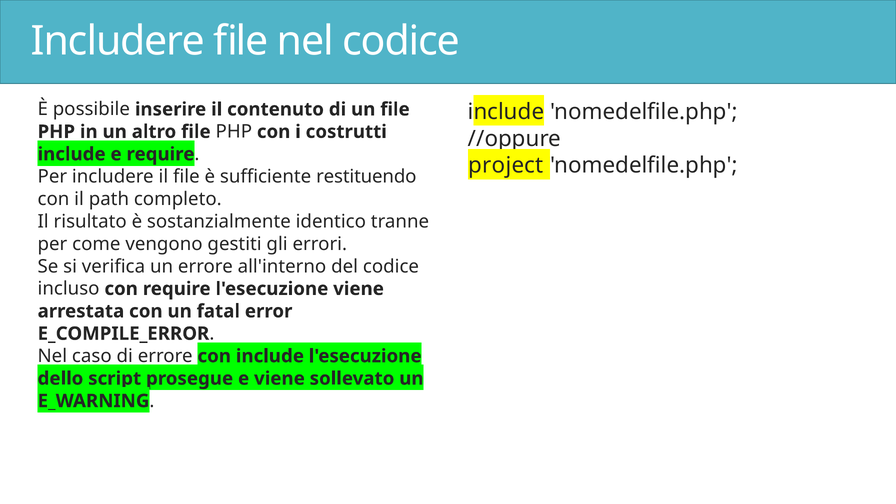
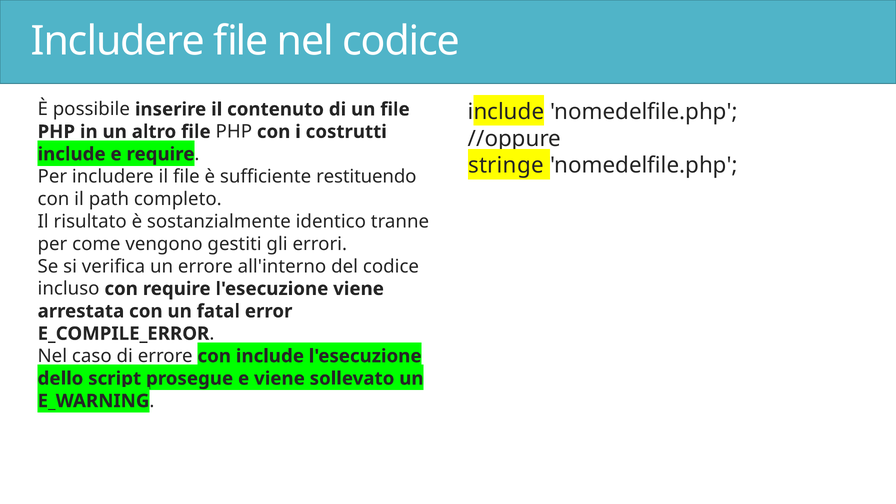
project: project -> stringe (506, 166)
